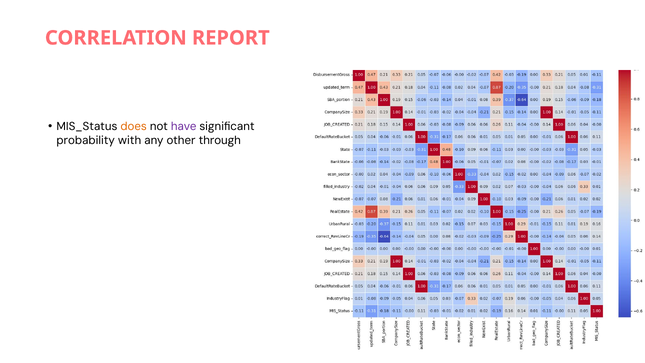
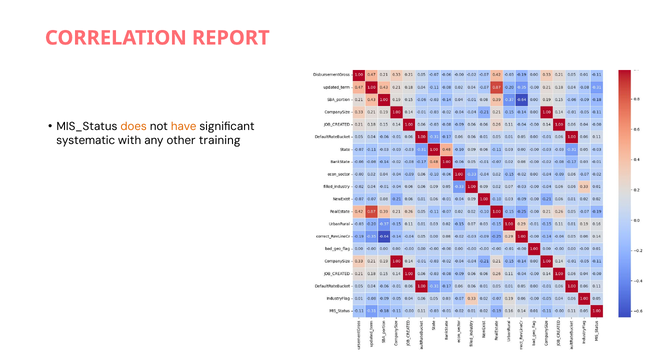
have colour: purple -> orange (184, 126)
probability: probability -> systematic (86, 140)
through: through -> training (220, 140)
